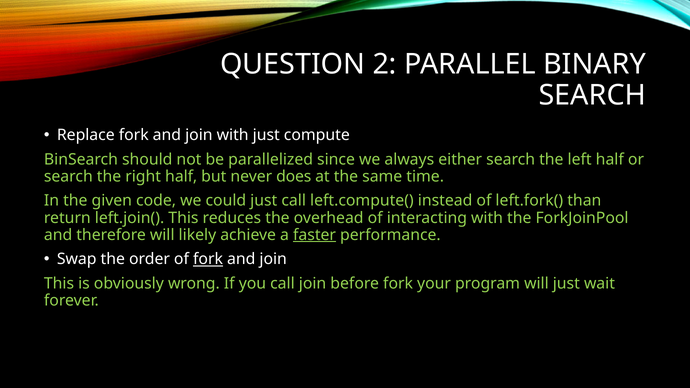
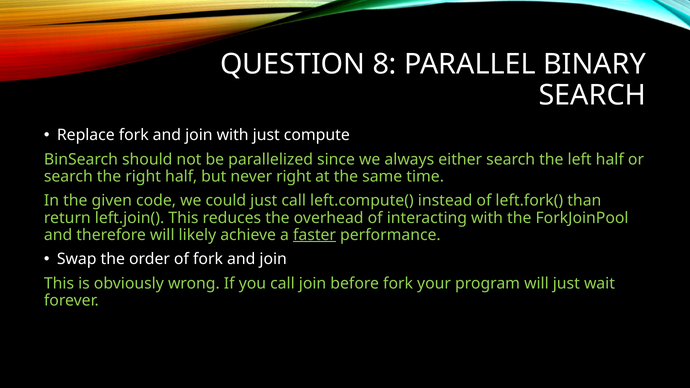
2: 2 -> 8 (385, 64)
never does: does -> right (294, 177)
fork underline: present -> none (208, 259)
